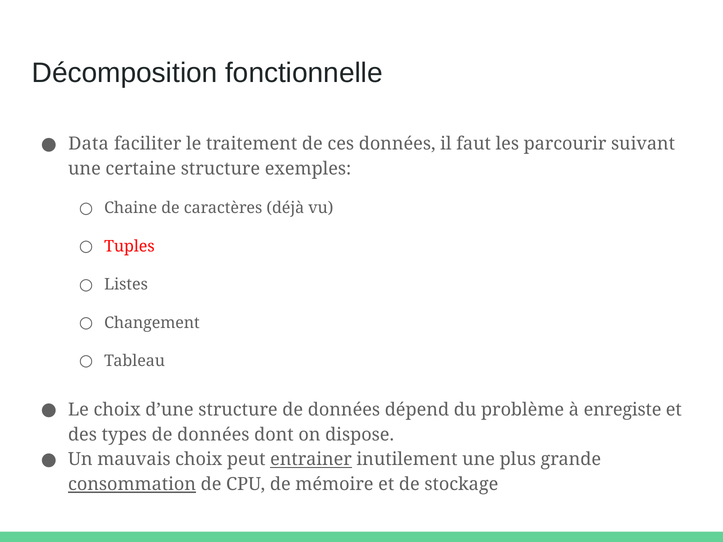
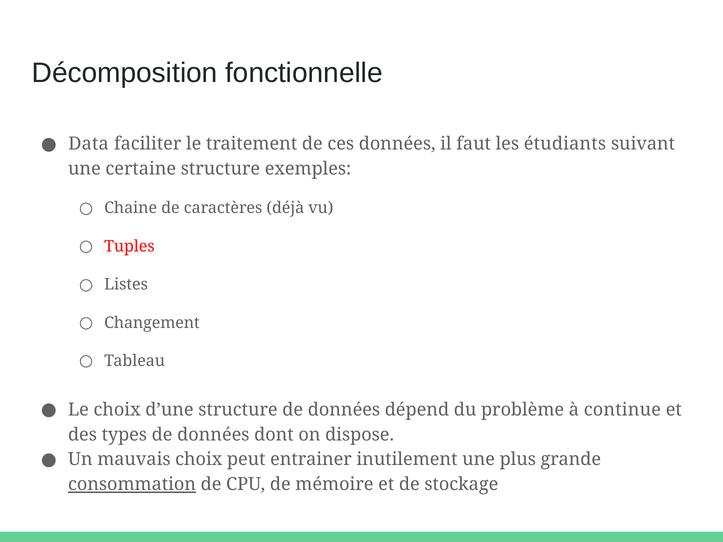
parcourir: parcourir -> étudiants (565, 144)
enregiste: enregiste -> continue (622, 410)
entrainer underline: present -> none (311, 460)
